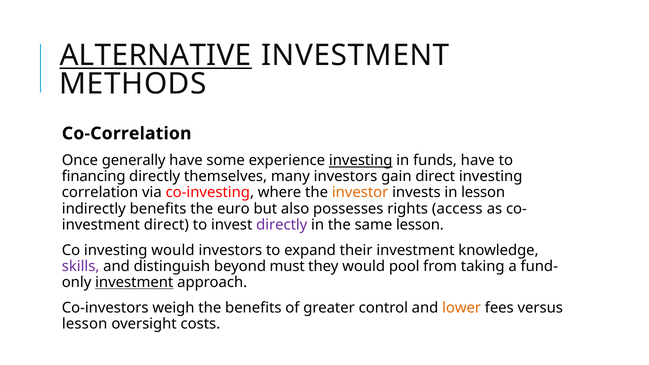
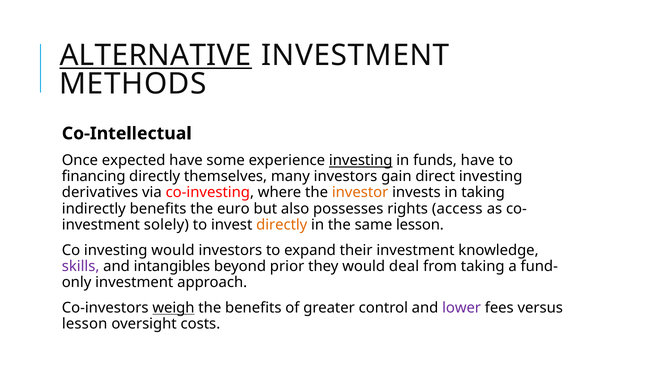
Co-Correlation: Co-Correlation -> Co-Intellectual (127, 133)
generally: generally -> expected (134, 160)
correlation: correlation -> derivatives (100, 193)
in lesson: lesson -> taking (483, 193)
investment direct: direct -> solely (166, 225)
directly colour: purple -> orange (282, 225)
distinguish: distinguish -> intangibles (172, 266)
must: must -> prior (287, 266)
pool: pool -> deal (404, 266)
investment underline: present -> none (134, 282)
weigh underline: none -> present (173, 308)
lower colour: orange -> purple (462, 308)
